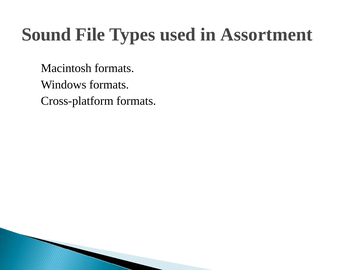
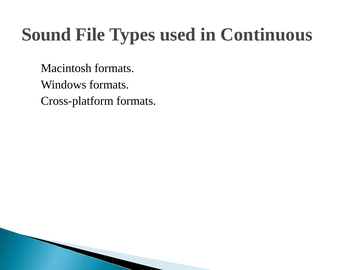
Assortment: Assortment -> Continuous (267, 35)
